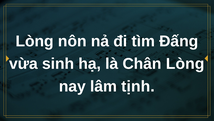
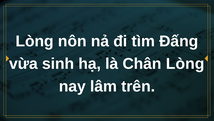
tịnh: tịnh -> trên (138, 86)
